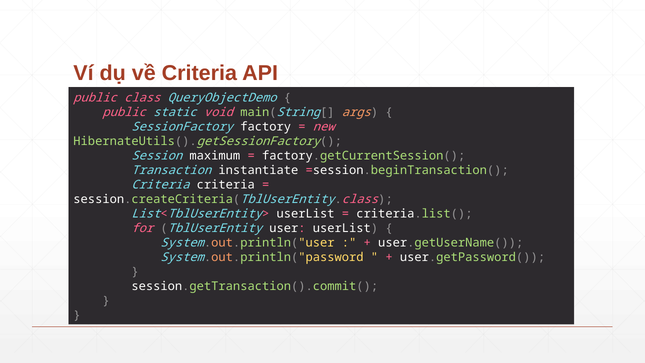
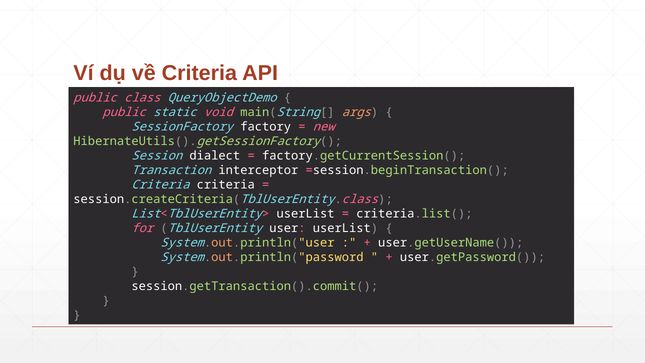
maximum: maximum -> dialect (215, 156)
instantiate: instantiate -> interceptor (258, 170)
